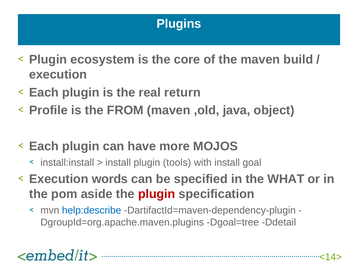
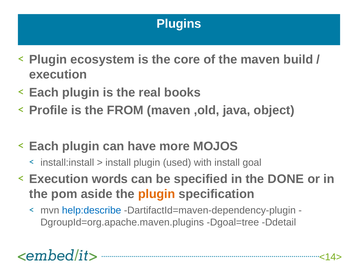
return: return -> books (182, 92)
tools: tools -> used (177, 162)
WHAT: WHAT -> DONE (286, 179)
plugin colour: red -> orange (157, 194)
